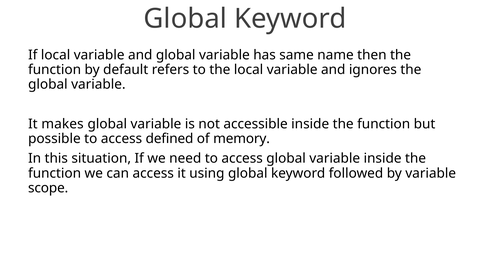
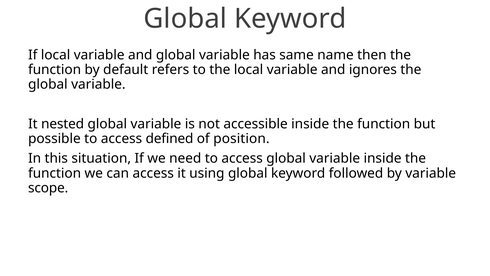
makes: makes -> nested (63, 124)
memory: memory -> position (241, 138)
